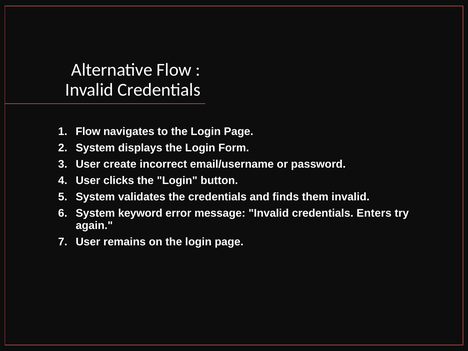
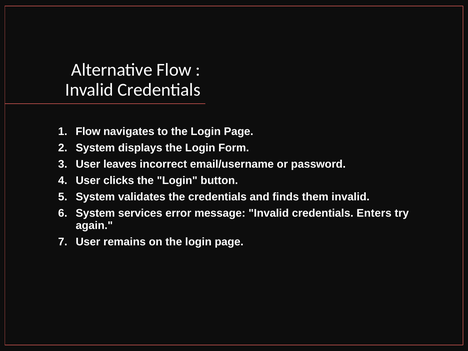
create: create -> leaves (120, 164)
keyword: keyword -> services (140, 213)
